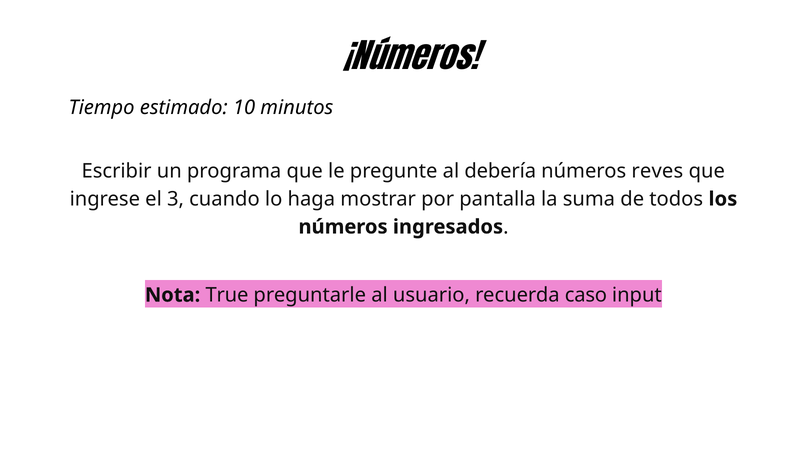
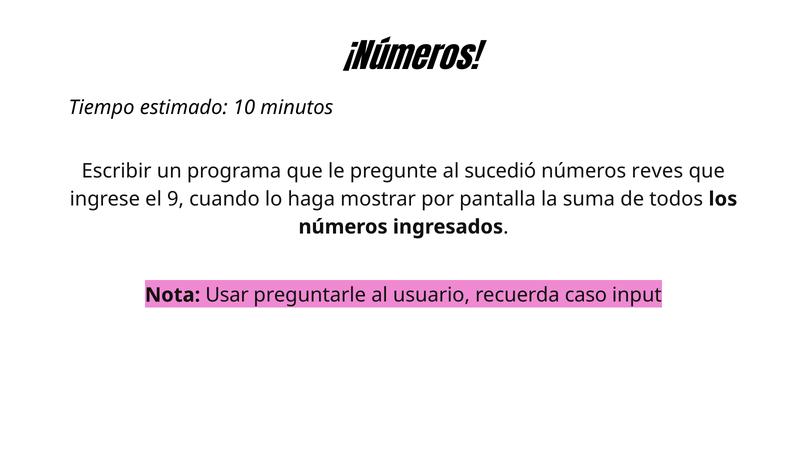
debería: debería -> sucedió (500, 171)
3: 3 -> 9 (175, 199)
True: True -> Usar (227, 295)
